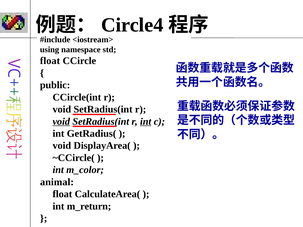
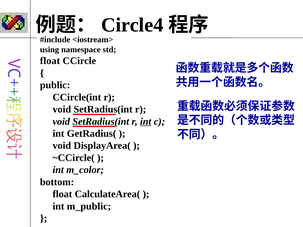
void underline: present -> none (61, 122)
animal: animal -> bottom (57, 182)
m_return: m_return -> m_public (89, 206)
